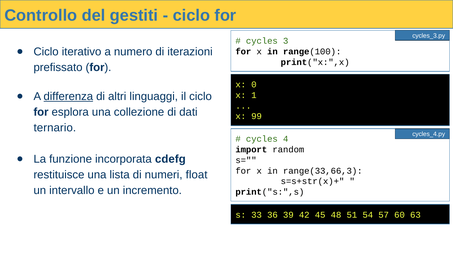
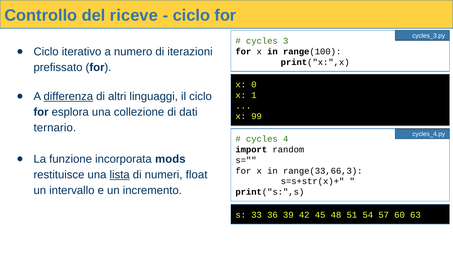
gestiti: gestiti -> riceve (134, 15)
cdefg: cdefg -> mods (170, 159)
lista underline: none -> present (120, 175)
